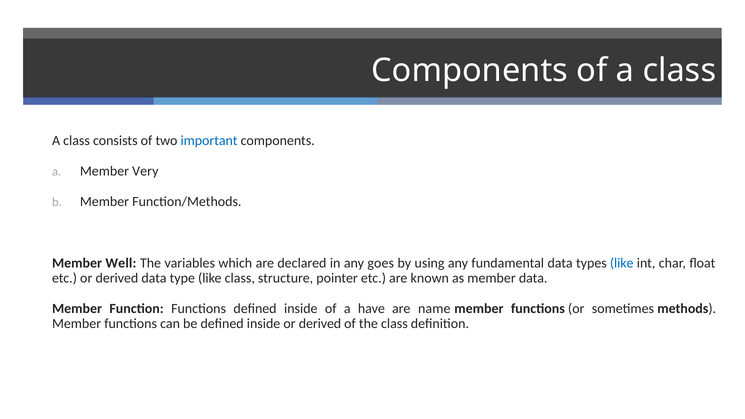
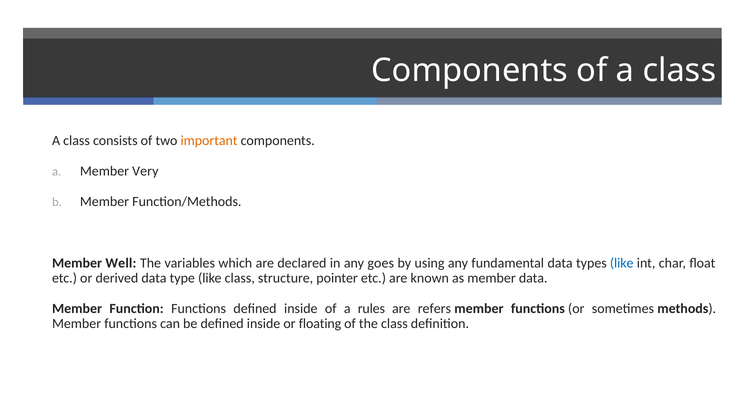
important colour: blue -> orange (209, 141)
have: have -> rules (371, 309)
name: name -> refers (434, 309)
inside or derived: derived -> floating (320, 324)
